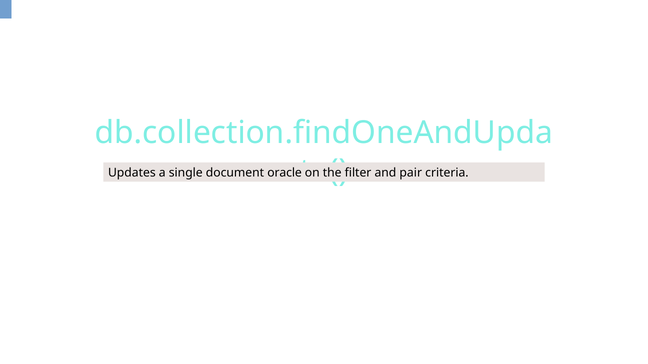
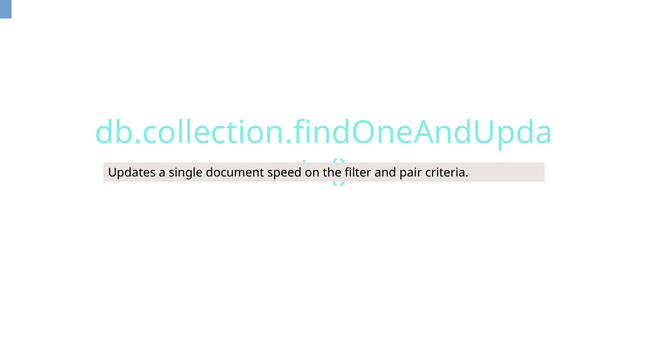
oracle: oracle -> speed (284, 173)
